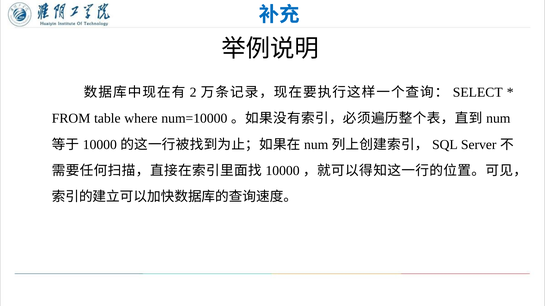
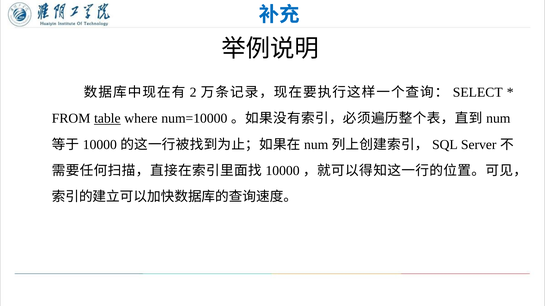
table underline: none -> present (107, 119)
